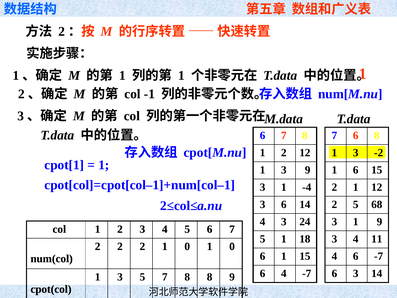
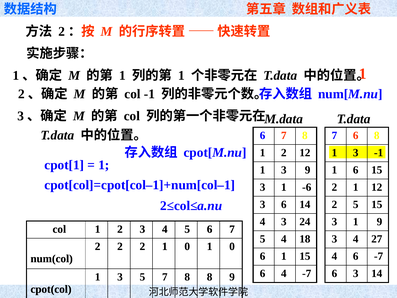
3 -2: -2 -> -1 (379, 153)
-4: -4 -> -6 (307, 187)
5 68: 68 -> 15 (377, 204)
5 1: 1 -> 4 (284, 239)
11: 11 -> 27 (377, 239)
